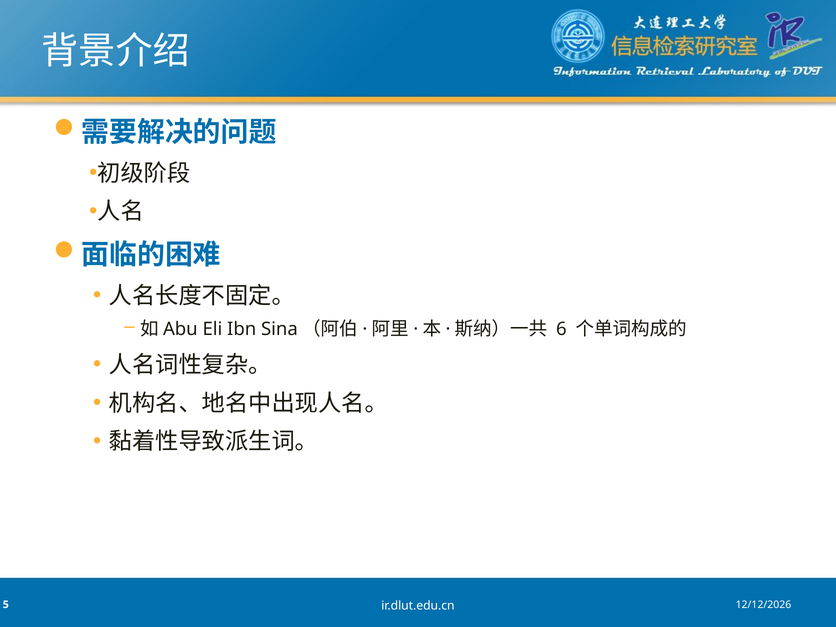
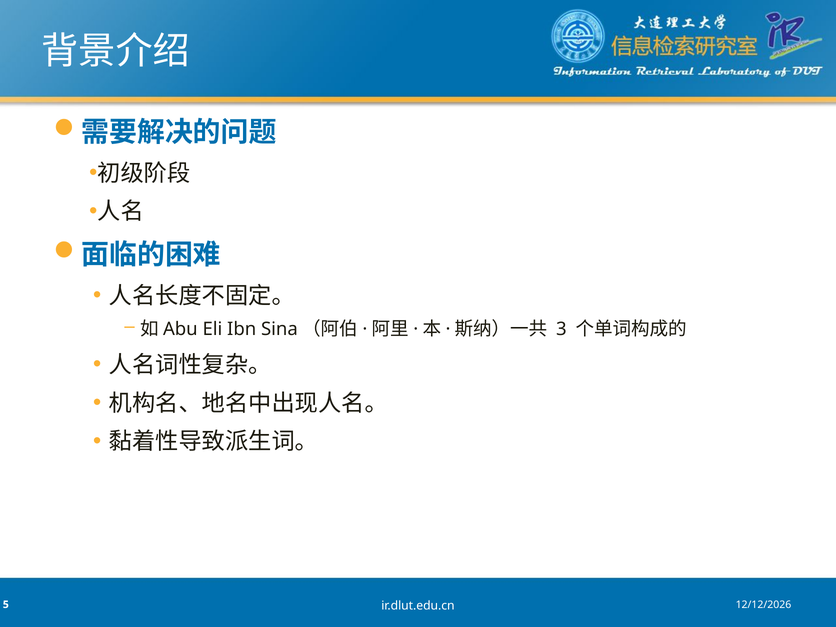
6: 6 -> 3 (561, 329)
